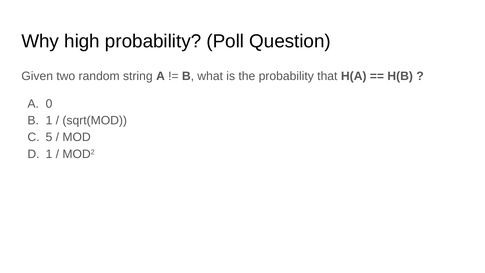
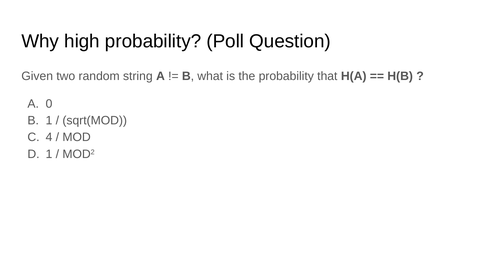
5: 5 -> 4 (49, 137)
